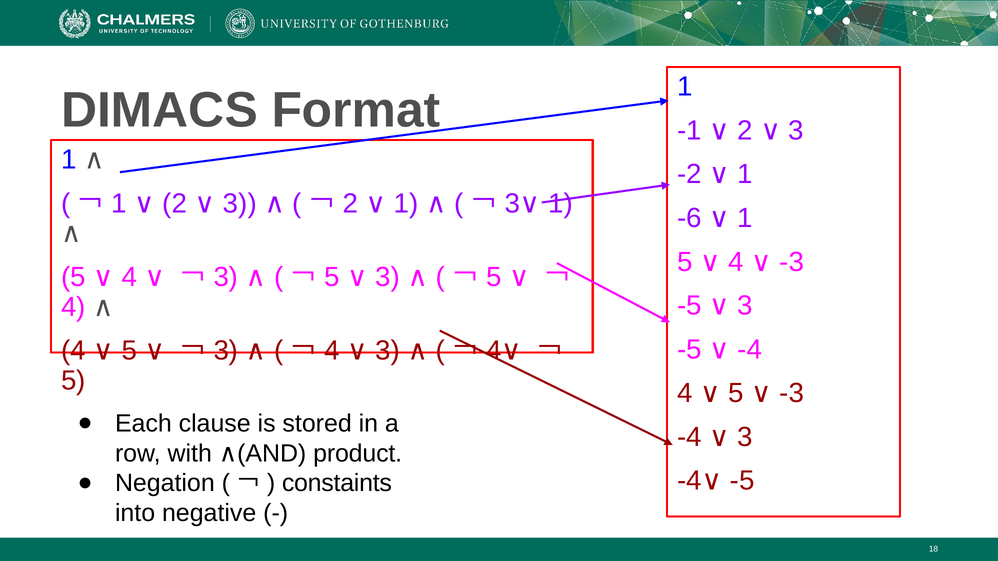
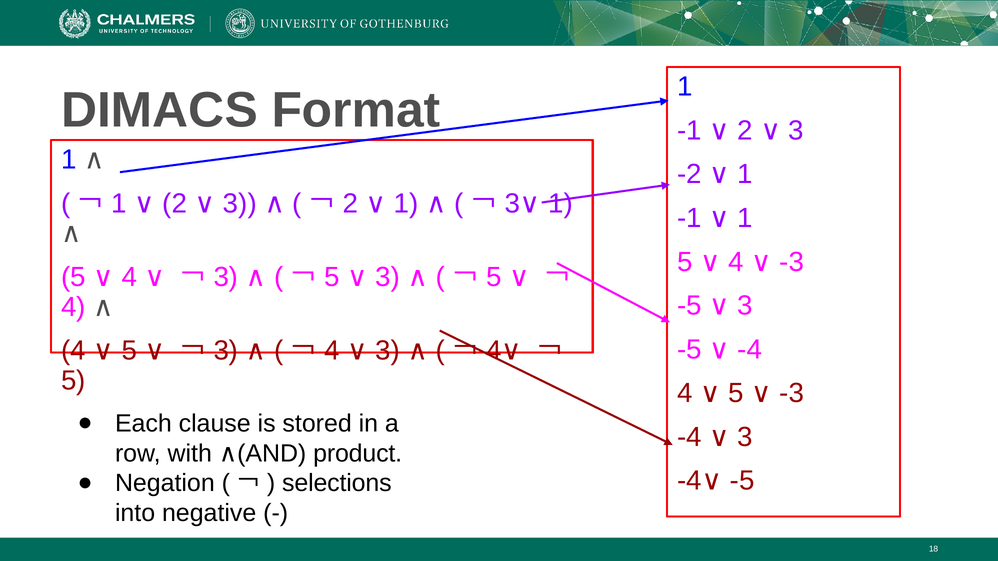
-6: -6 -> -1 (689, 218)
constaints: constaints -> selections (337, 484)
